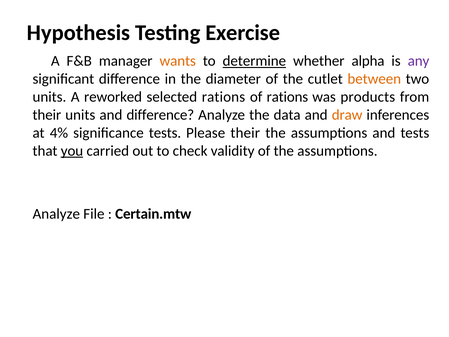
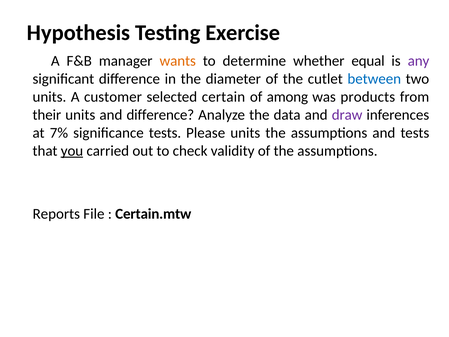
determine underline: present -> none (254, 61)
alpha: alpha -> equal (368, 61)
between colour: orange -> blue (374, 79)
reworked: reworked -> customer (113, 97)
selected rations: rations -> certain (223, 97)
of rations: rations -> among (287, 97)
draw colour: orange -> purple (347, 115)
4%: 4% -> 7% (59, 133)
Please their: their -> units (245, 133)
Analyze: Analyze -> Reports (56, 214)
